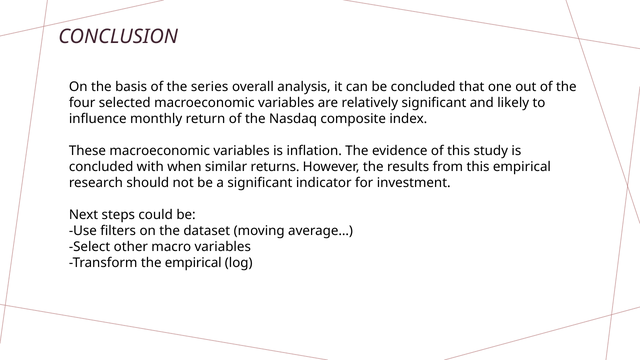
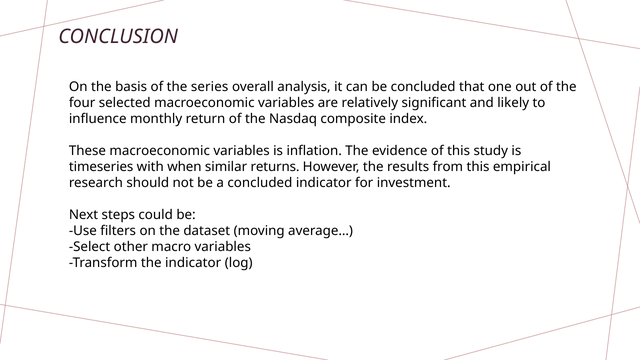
concluded: concluded -> timeseries (101, 167)
a significant: significant -> concluded (260, 183)
the empirical: empirical -> indicator (193, 263)
